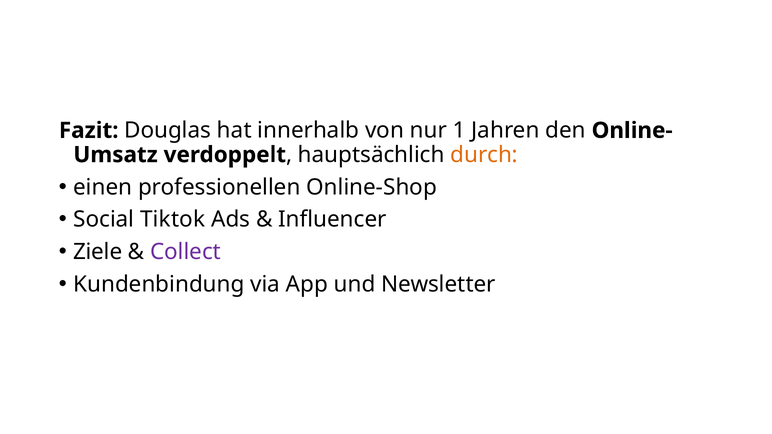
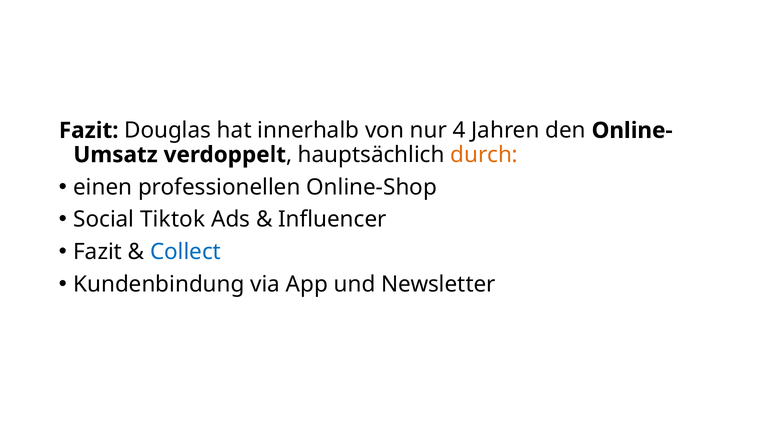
1: 1 -> 4 (459, 131)
Ziele: Ziele -> Fazit (98, 252)
Collect colour: purple -> blue (186, 252)
